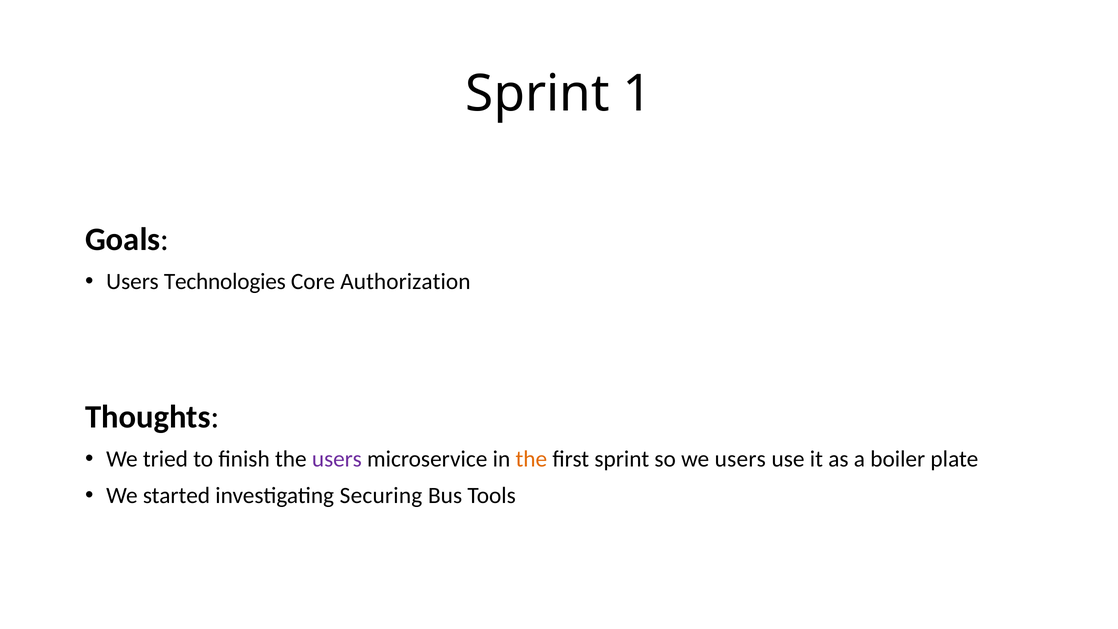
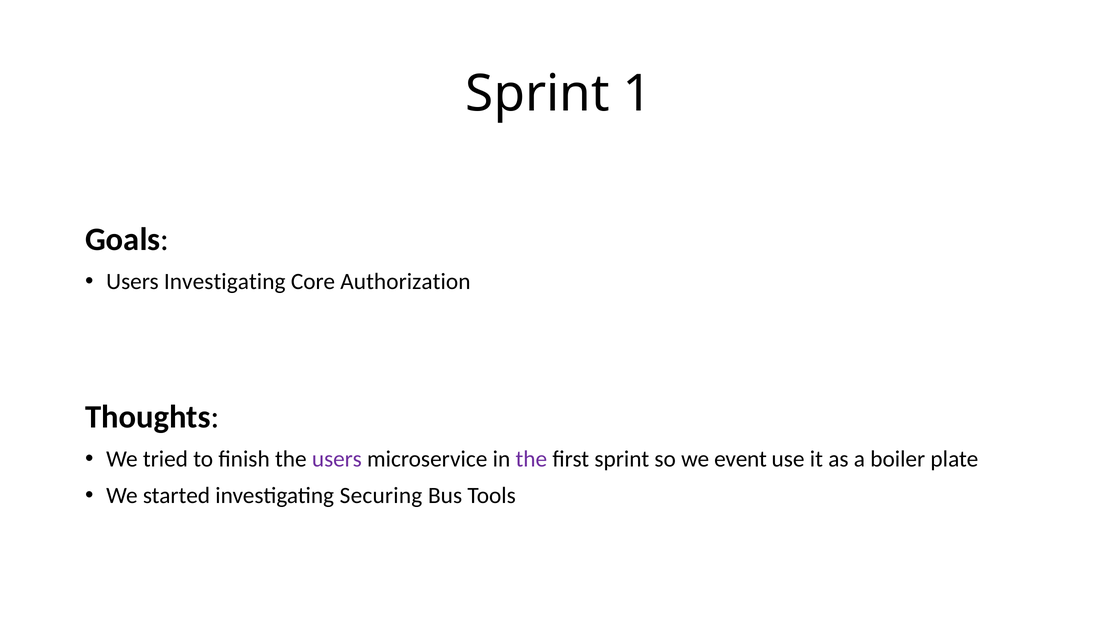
Users Technologies: Technologies -> Investigating (225, 282)
the colour: orange -> purple (531, 459)
we users: users -> event (741, 459)
